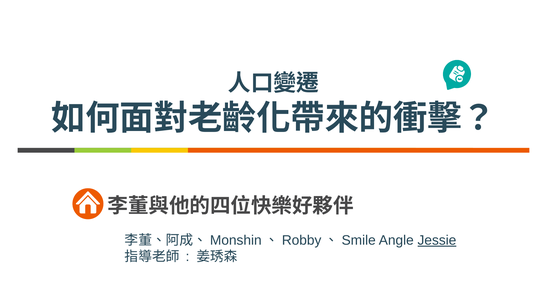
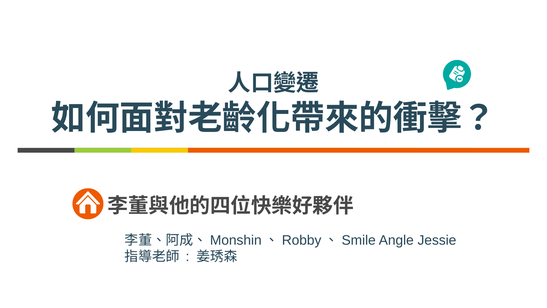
Jessie underline: present -> none (437, 240)
